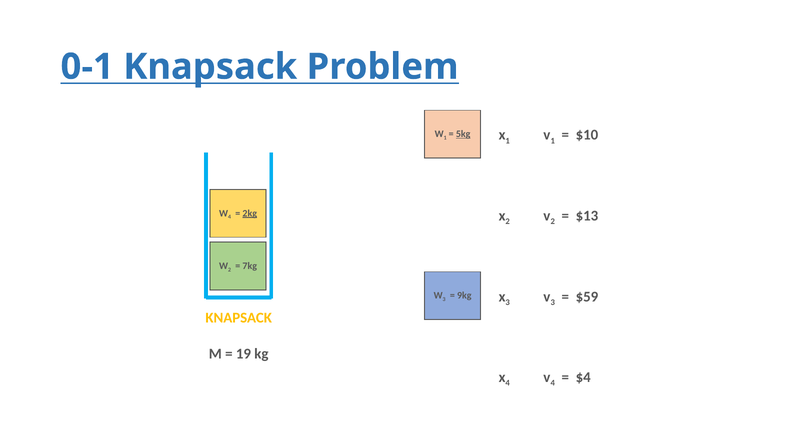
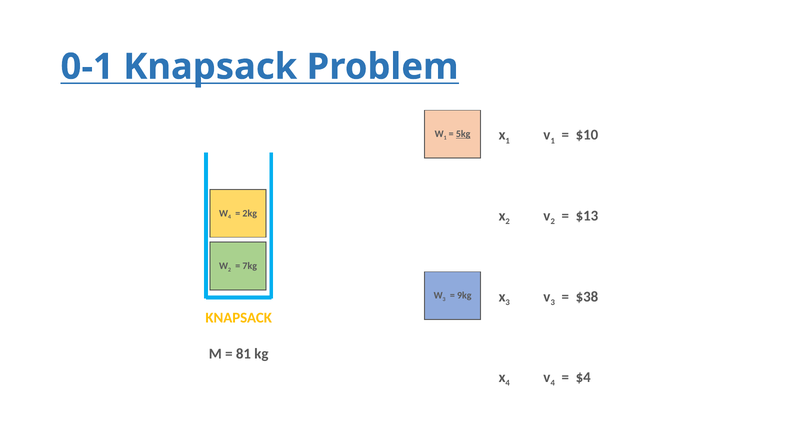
2kg underline: present -> none (250, 213)
$59: $59 -> $38 (587, 296)
19: 19 -> 81 (243, 353)
